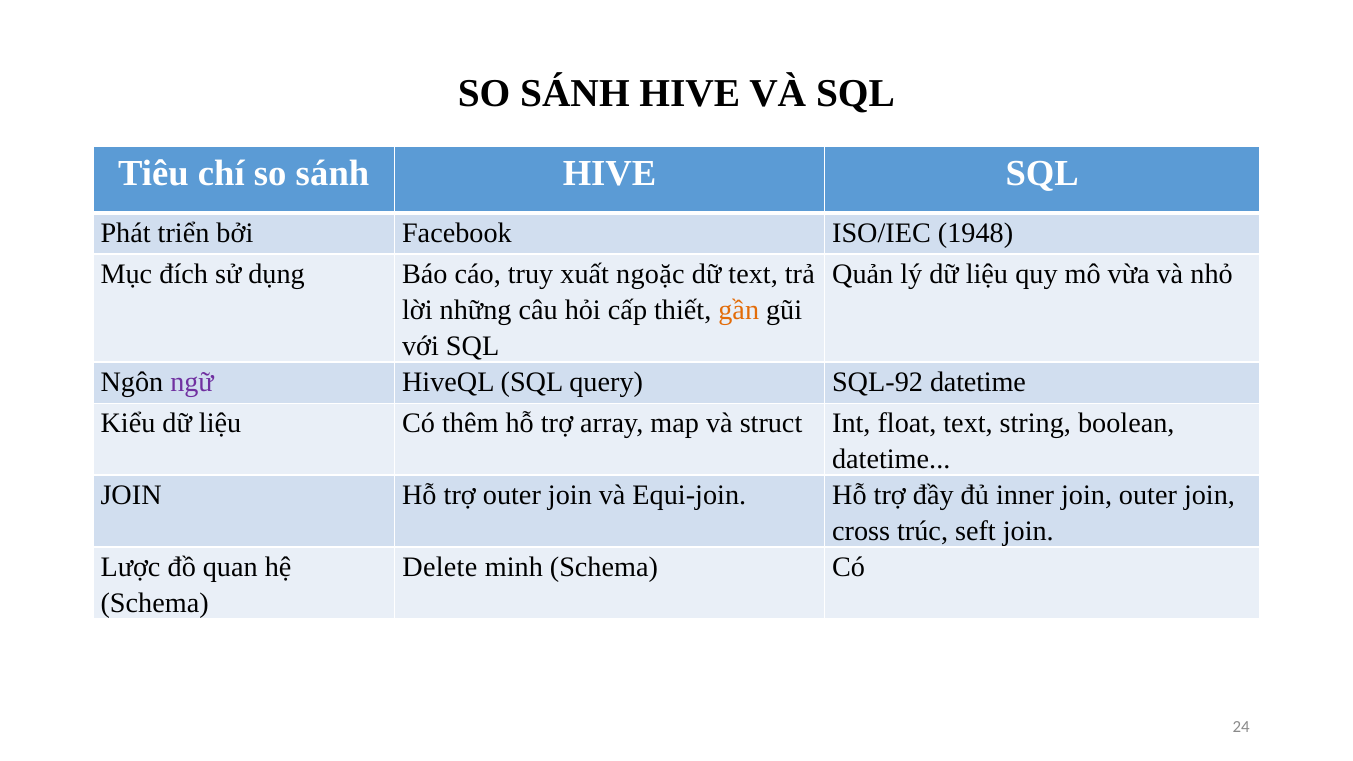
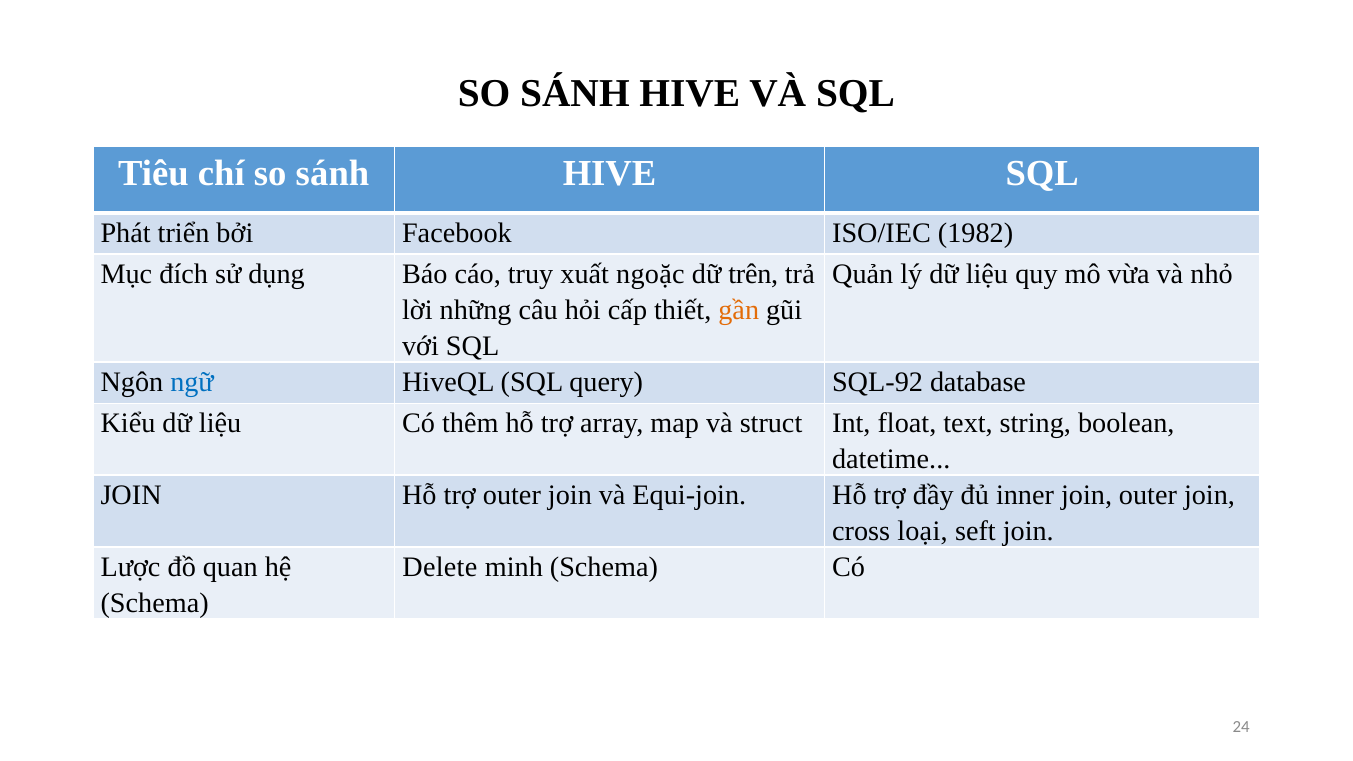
1948: 1948 -> 1982 (976, 234)
dữ text: text -> trên (753, 275)
ngữ colour: purple -> blue (192, 383)
SQL-92 datetime: datetime -> database (978, 383)
trúc: trúc -> loại (922, 532)
